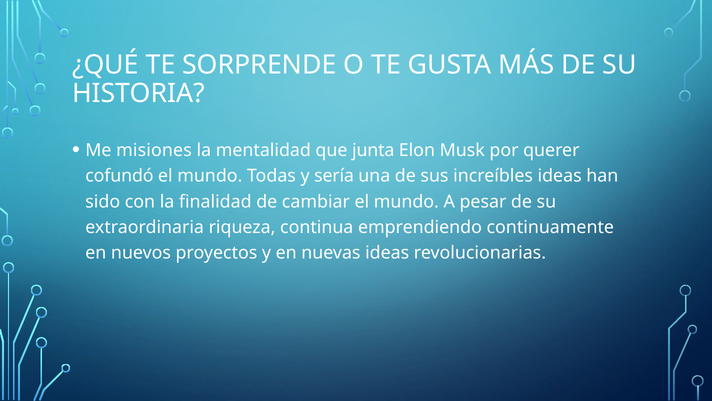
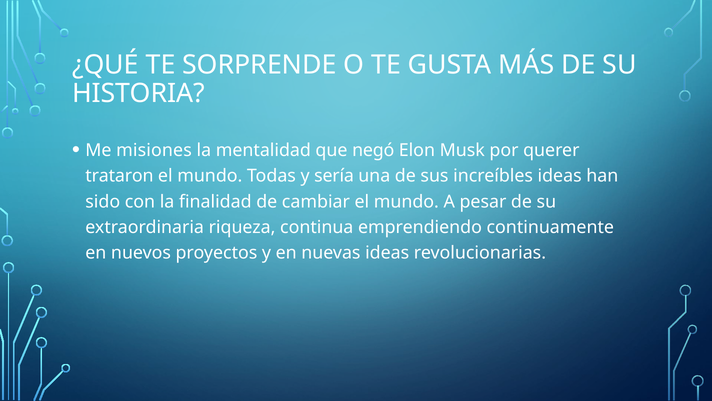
junta: junta -> negó (373, 150)
cofundó: cofundó -> trataron (119, 176)
